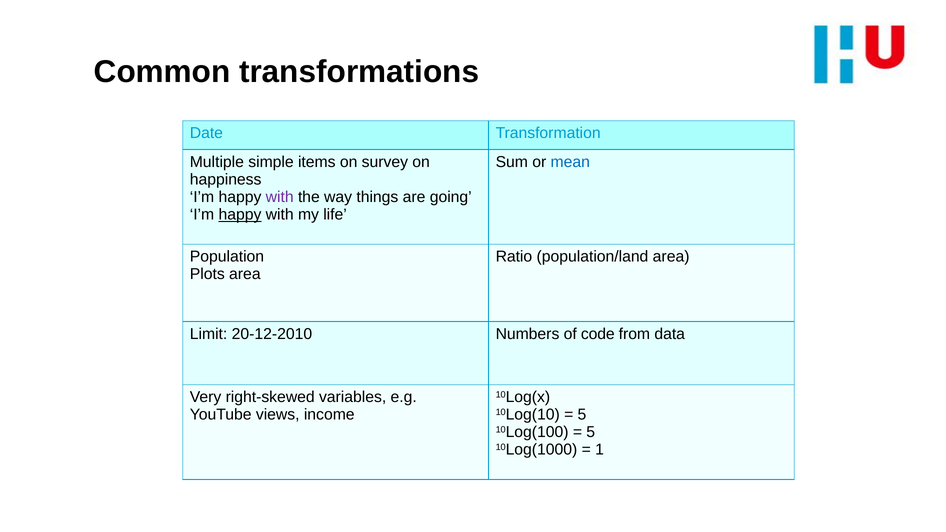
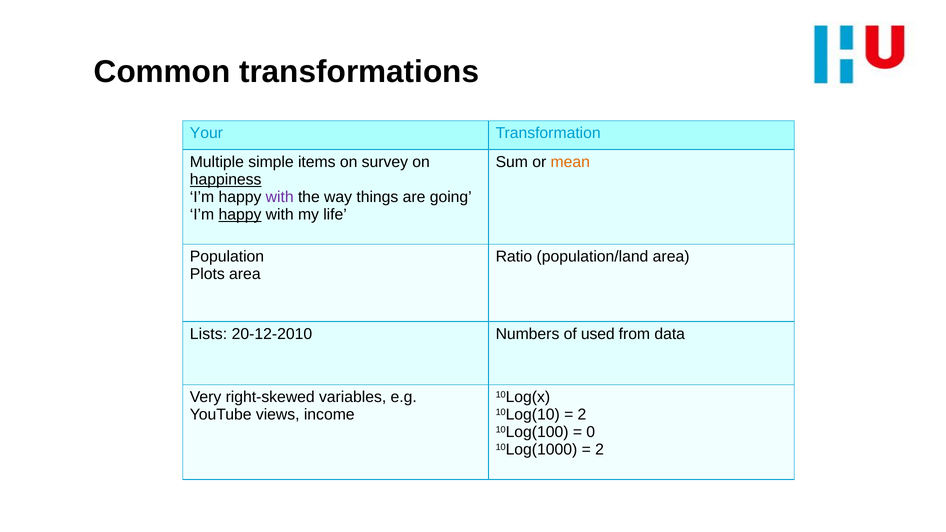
Date: Date -> Your (206, 133)
mean colour: blue -> orange (570, 162)
happiness underline: none -> present (226, 180)
Limit: Limit -> Lists (209, 334)
code: code -> used (598, 334)
5: 5 -> 2 (582, 415)
5: 5 -> 0 (591, 432)
1: 1 -> 2 (600, 450)
